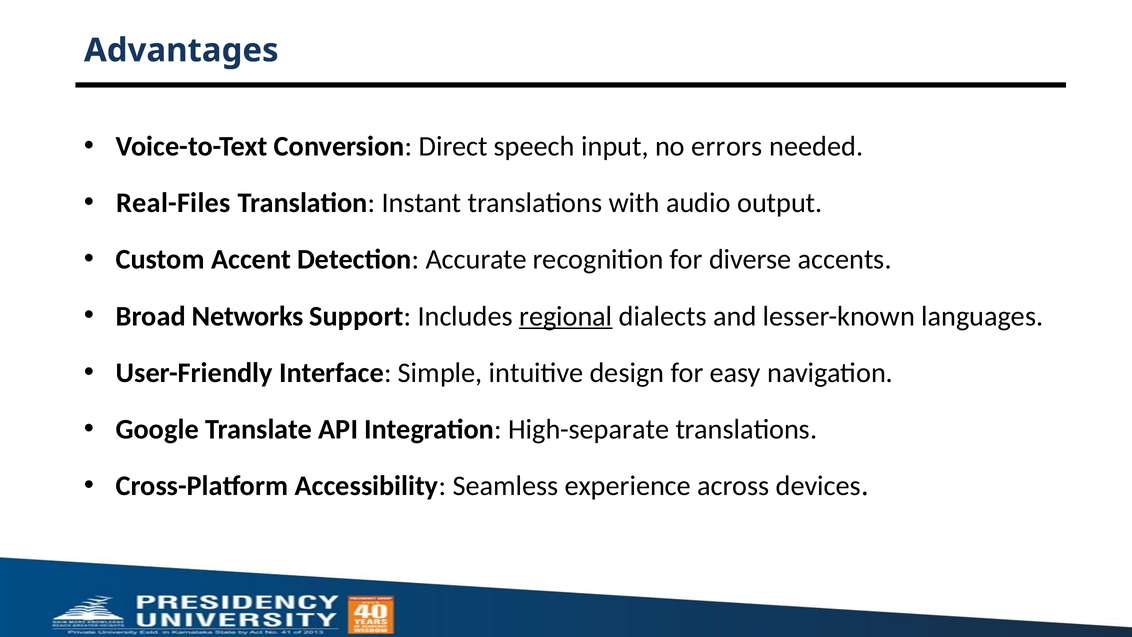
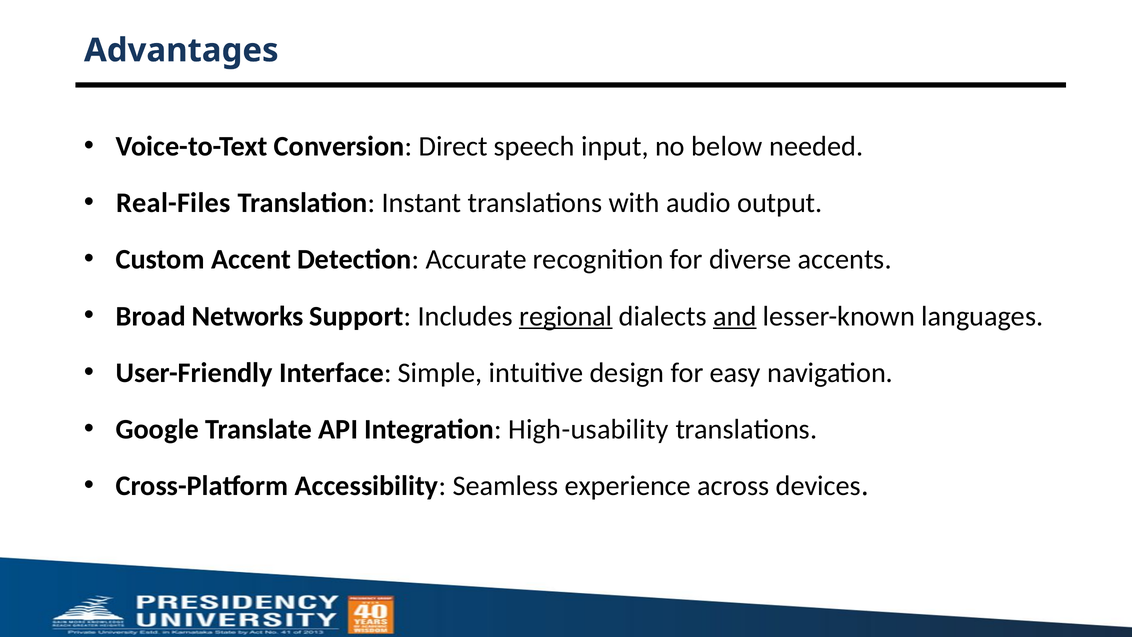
errors: errors -> below (727, 146)
and underline: none -> present (735, 316)
High-separate: High-separate -> High-usability (589, 429)
